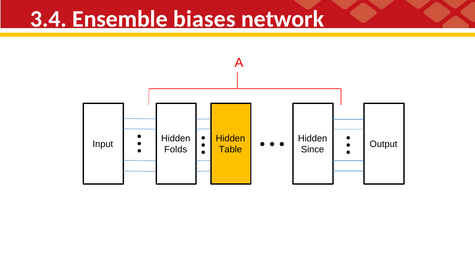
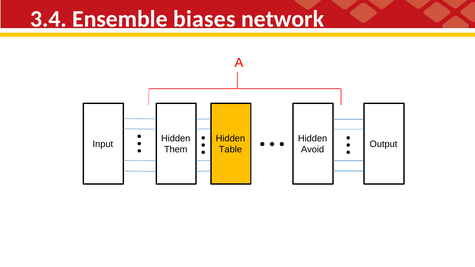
Folds: Folds -> Them (176, 150)
Since: Since -> Avoid (313, 150)
